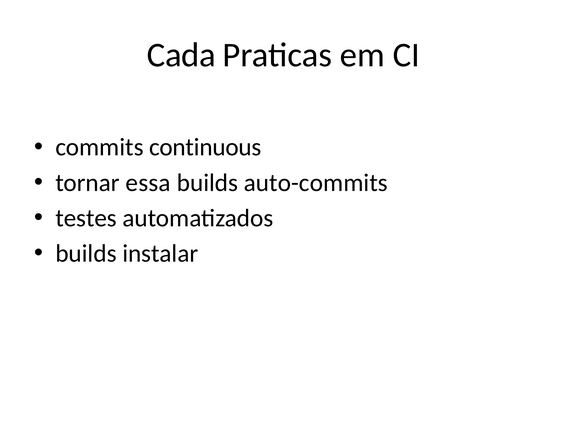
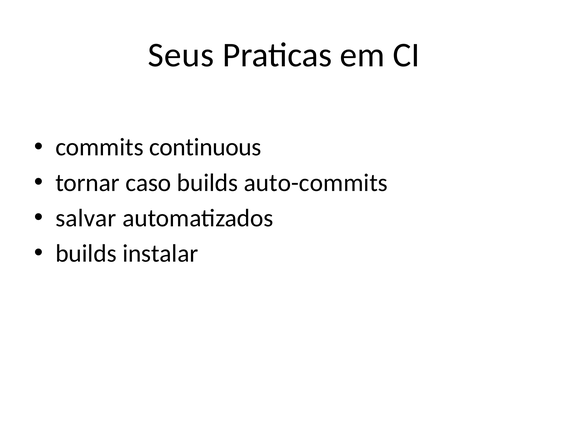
Cada: Cada -> Seus (181, 55)
essa: essa -> caso (148, 183)
testes: testes -> salvar (86, 218)
